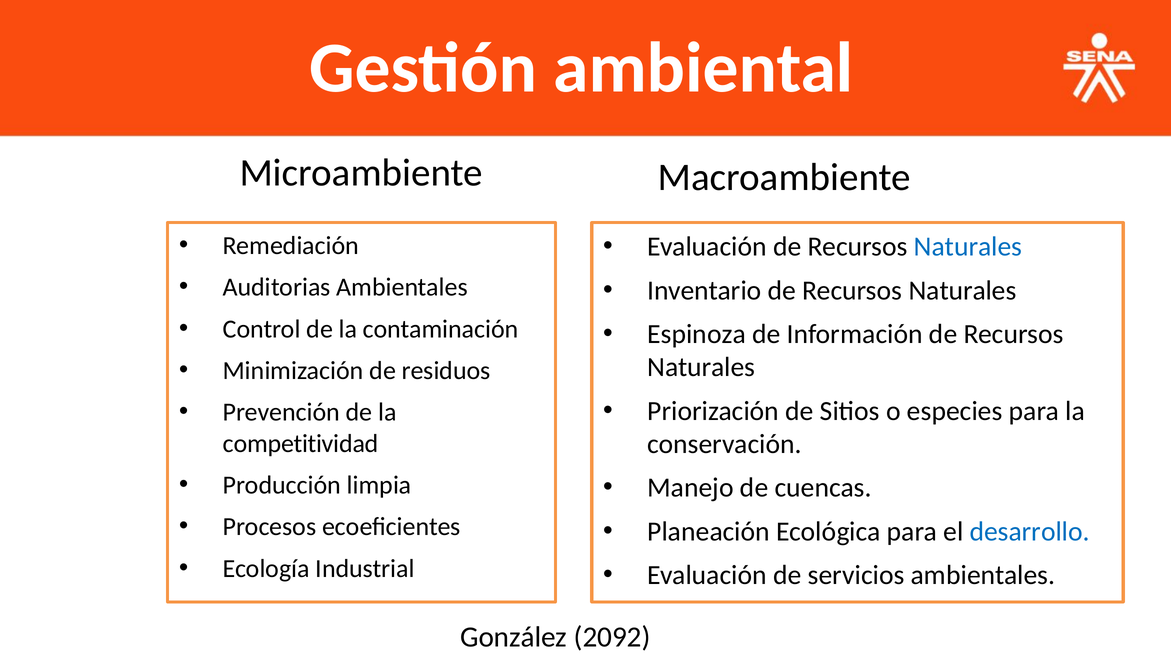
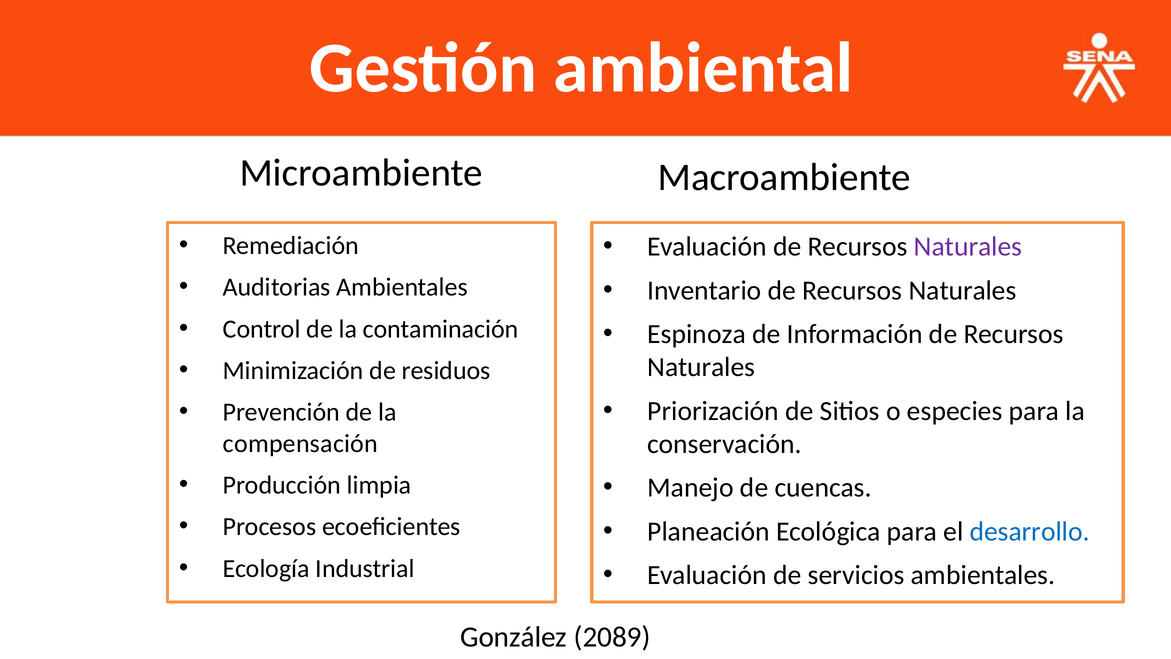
Naturales colour: blue -> purple (968, 247)
competitividad: competitividad -> compensación (300, 443)
2092: 2092 -> 2089 (612, 637)
